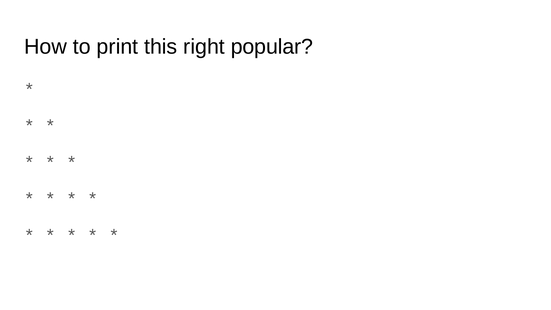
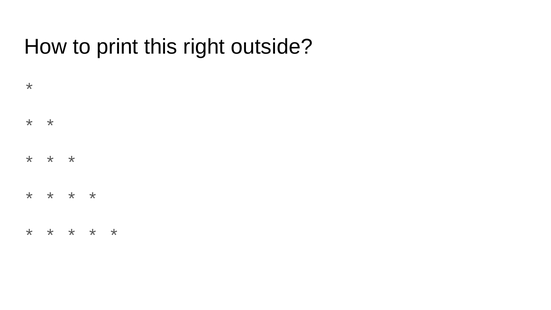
popular: popular -> outside (272, 47)
